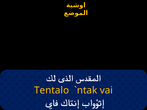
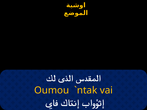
Tentalo: Tentalo -> Oumou (52, 91)
